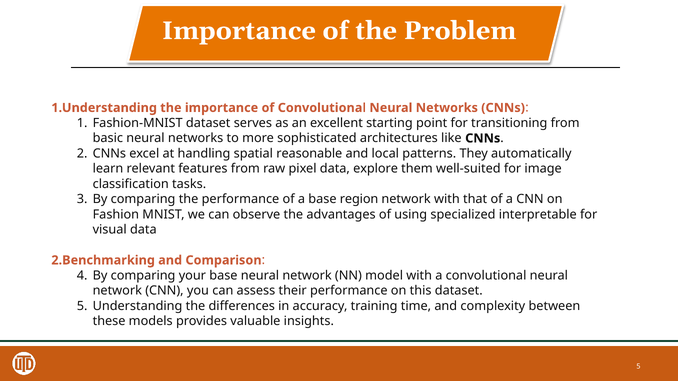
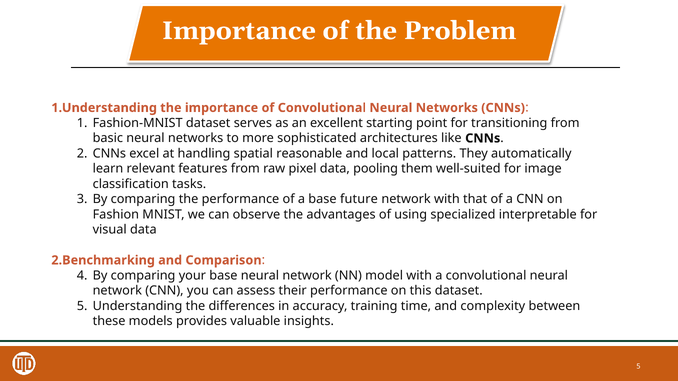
explore: explore -> pooling (376, 169)
region: region -> future (359, 199)
